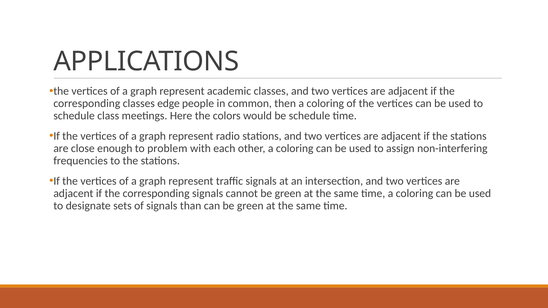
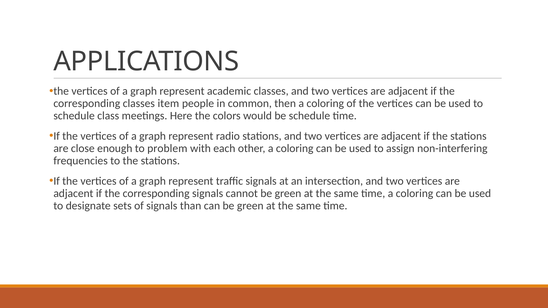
edge: edge -> item (168, 103)
